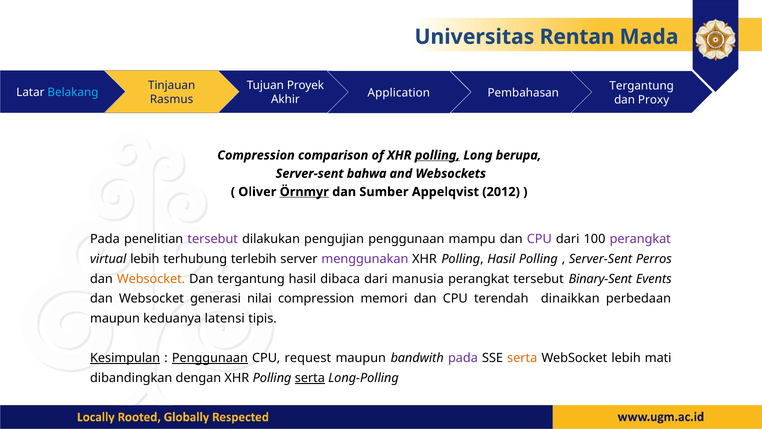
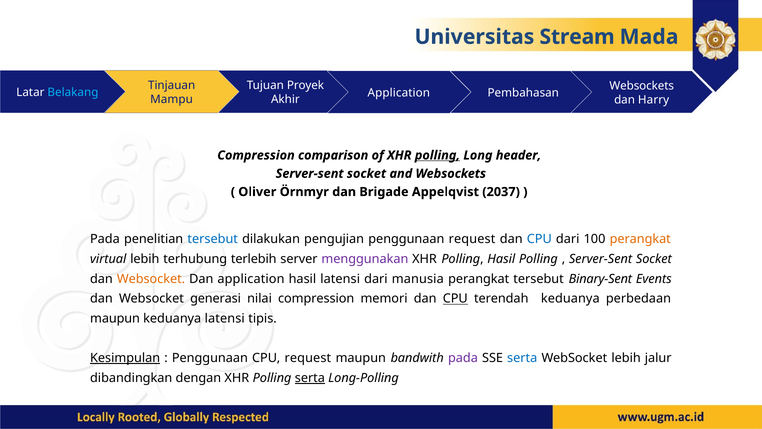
Rentan: Rentan -> Stream (577, 37)
Tergantung: Tergantung -> Websockets (642, 86)
Rasmus: Rasmus -> Mampu (172, 99)
Proxy: Proxy -> Harry (654, 100)
berupa: berupa -> header (518, 155)
bahwa: bahwa -> socket (367, 173)
Örnmyr underline: present -> none (304, 192)
Sumber: Sumber -> Brigade (384, 192)
2012: 2012 -> 2037 (501, 192)
tersebut colour: purple -> blue (213, 239)
penggunaan mampu: mampu -> request (472, 239)
CPU colour: purple -> blue (539, 239)
perangkat colour: purple -> orange (640, 239)
Perros: Perros -> Socket (654, 259)
Dan tergantung: tergantung -> application (251, 279)
hasil dibaca: dibaca -> latensi (340, 279)
CPU underline: none -> present (455, 298)
terendah dinaikkan: dinaikkan -> keduanya (570, 298)
Penggunaan underline: present -> none (210, 358)
serta colour: orange -> blue (522, 358)
mati: mati -> jalur (658, 358)
